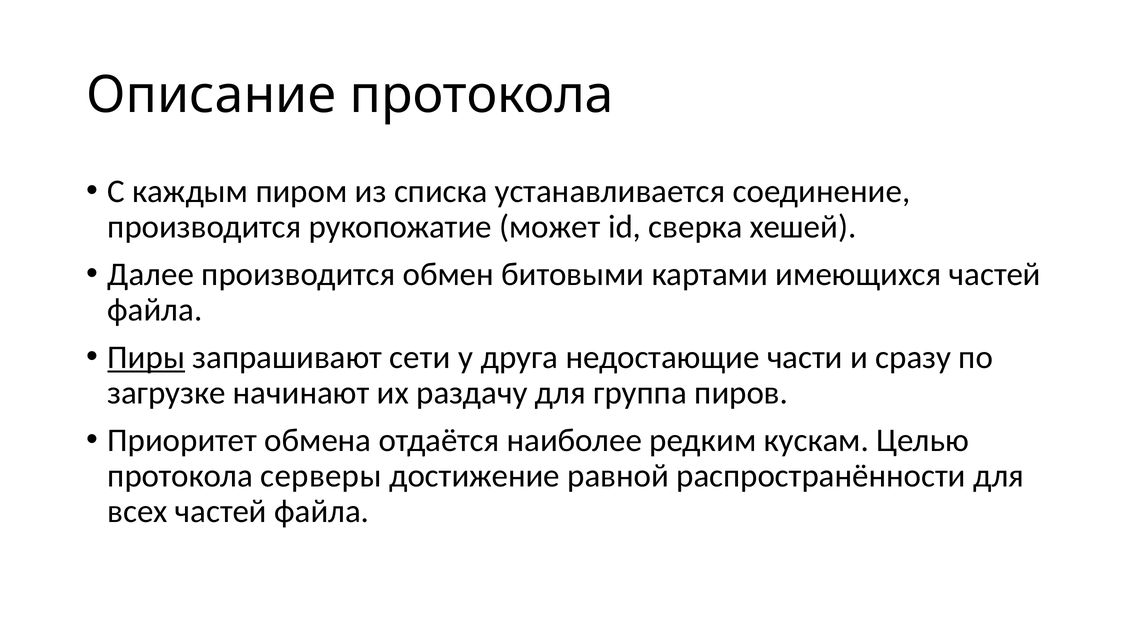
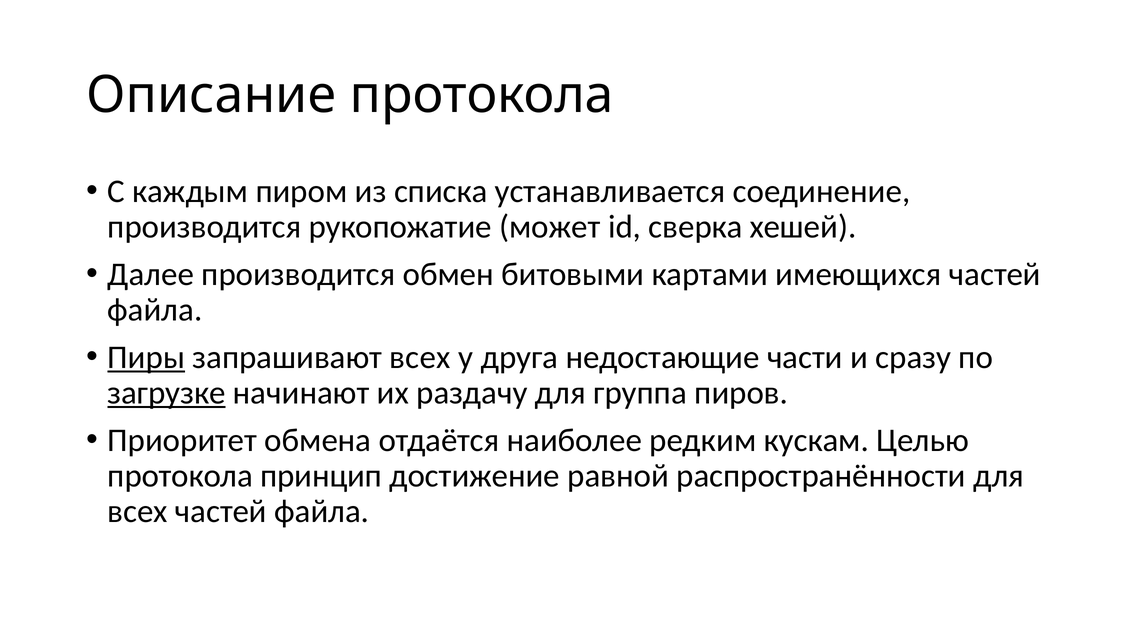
запрашивают сети: сети -> всех (420, 357)
загрузке underline: none -> present (167, 393)
серверы: серверы -> принцип (321, 476)
